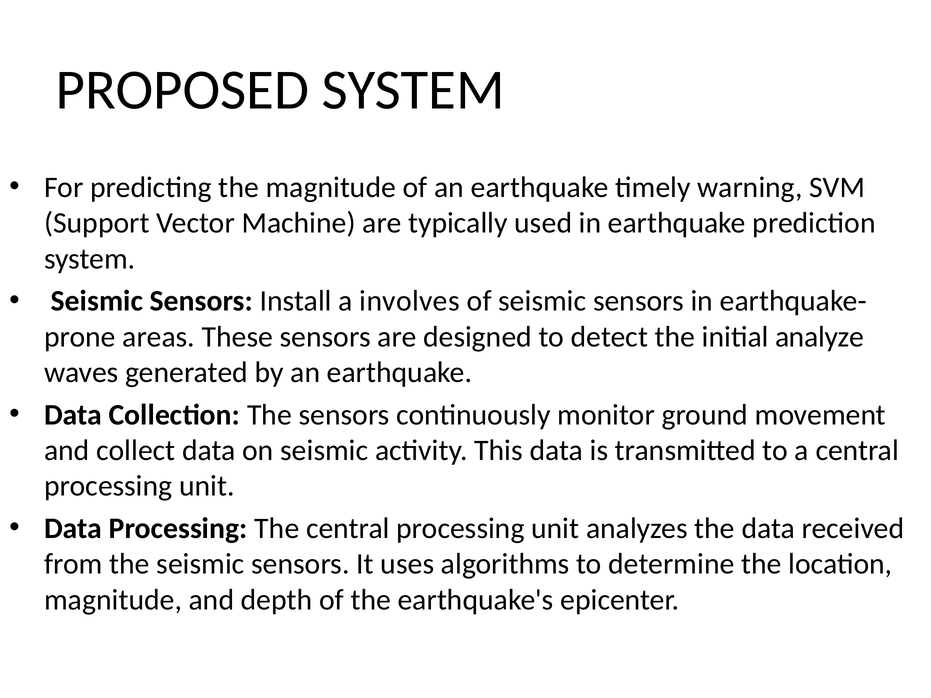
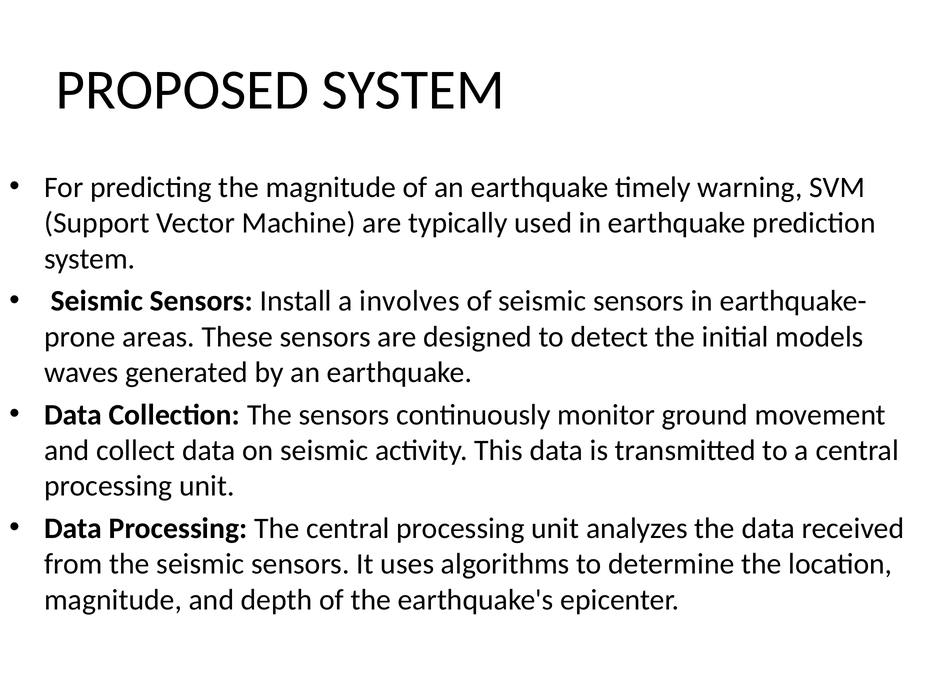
analyze: analyze -> models (819, 337)
